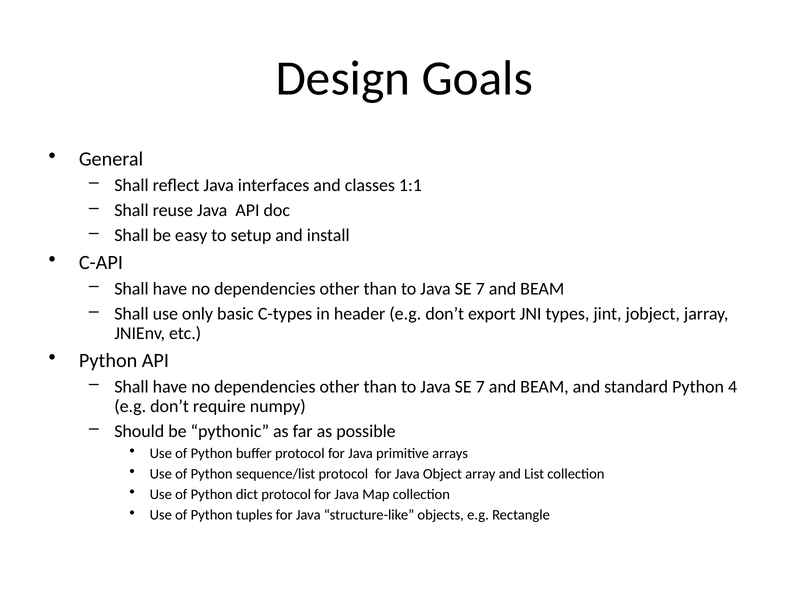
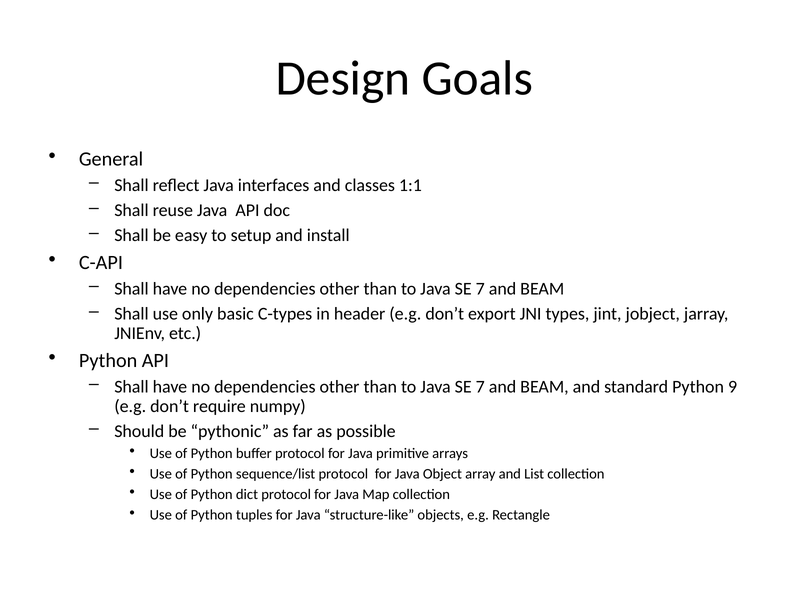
4: 4 -> 9 (733, 387)
